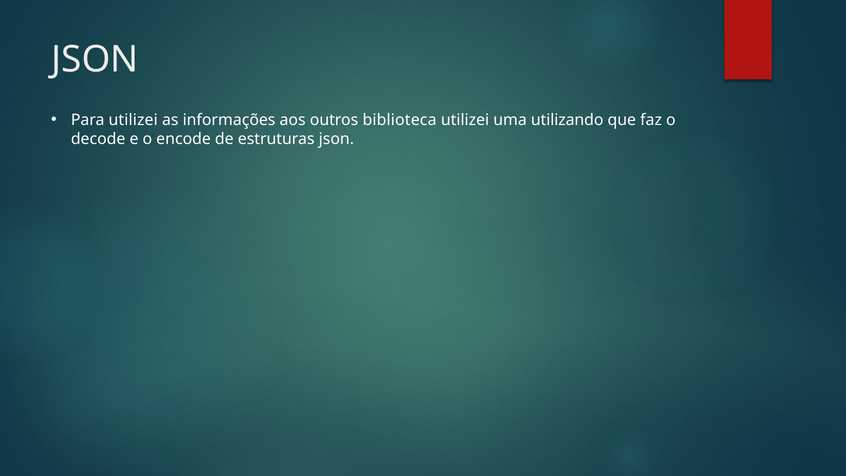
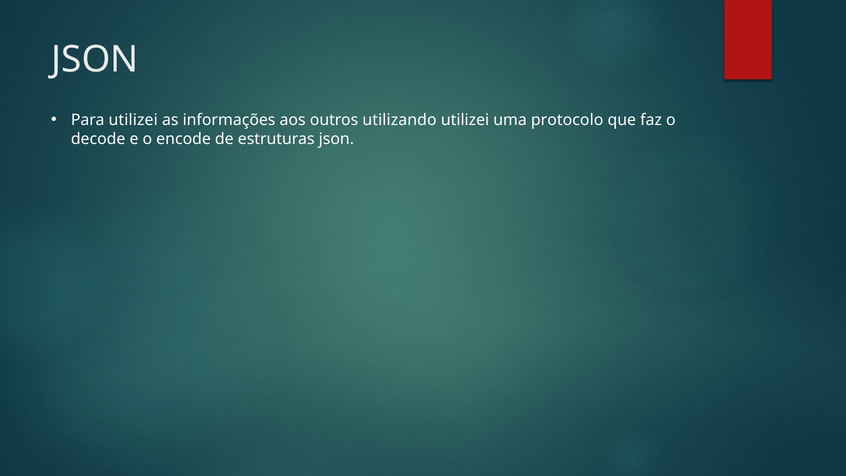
biblioteca: biblioteca -> utilizando (400, 120)
utilizando: utilizando -> protocolo (567, 120)
